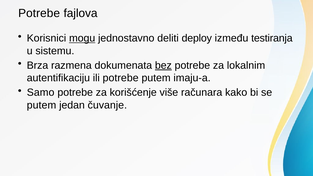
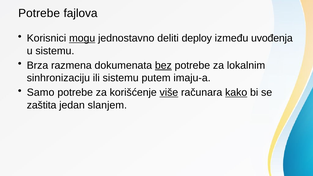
testiranja: testiranja -> uvođenja (272, 38)
autentifikaciju: autentifikaciju -> sinhronizaciju (58, 78)
ili potrebe: potrebe -> sistemu (121, 78)
više underline: none -> present (169, 93)
kako underline: none -> present (236, 93)
putem: putem -> zaštita (42, 105)
čuvanje: čuvanje -> slanjem (107, 105)
